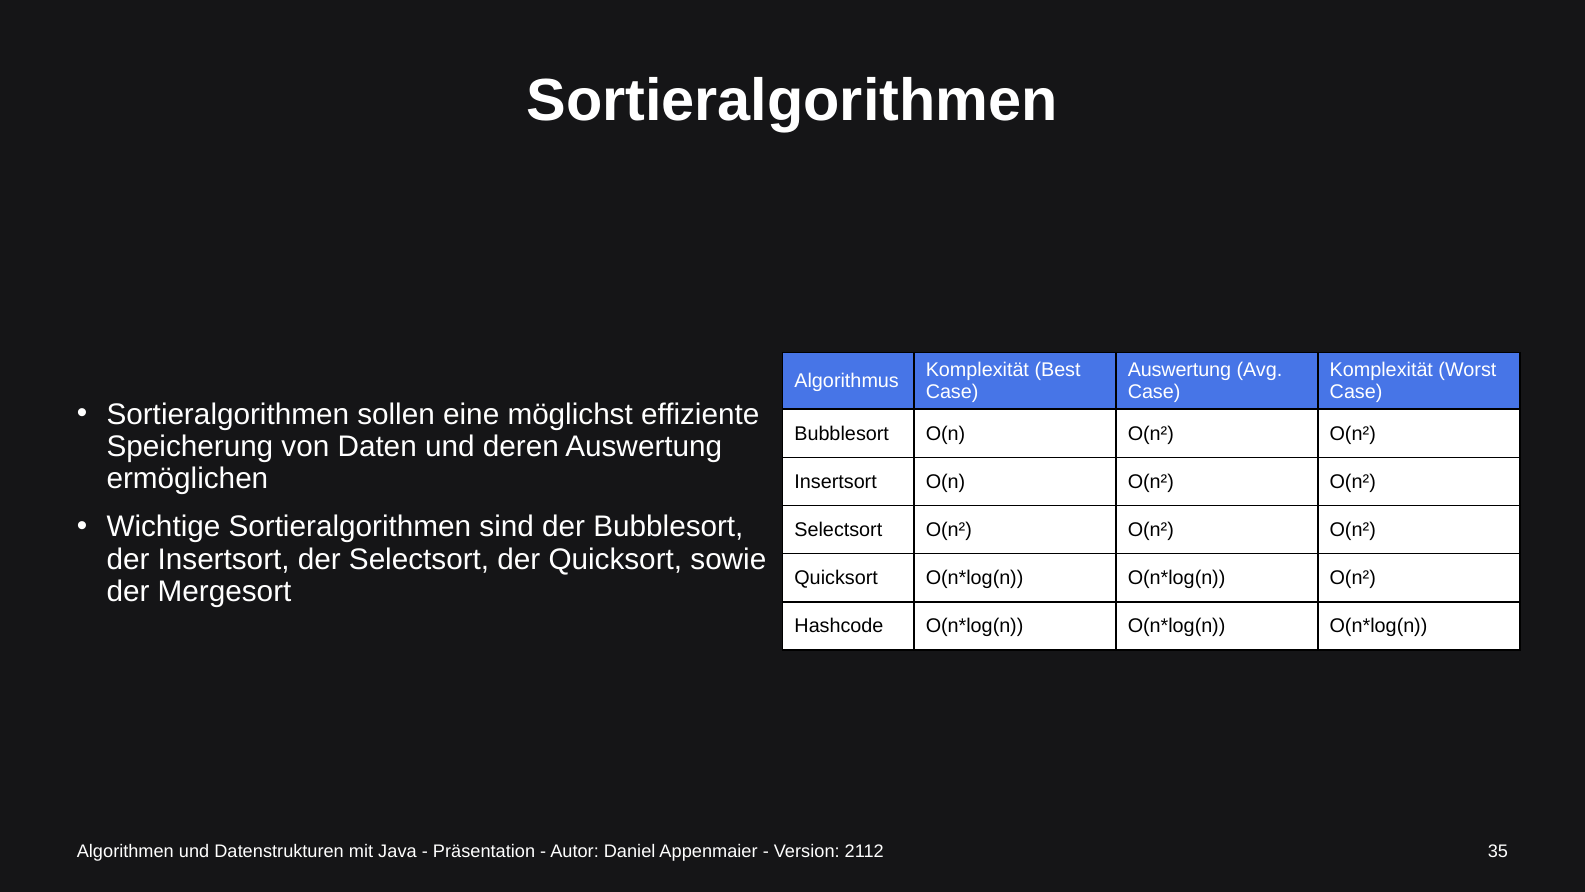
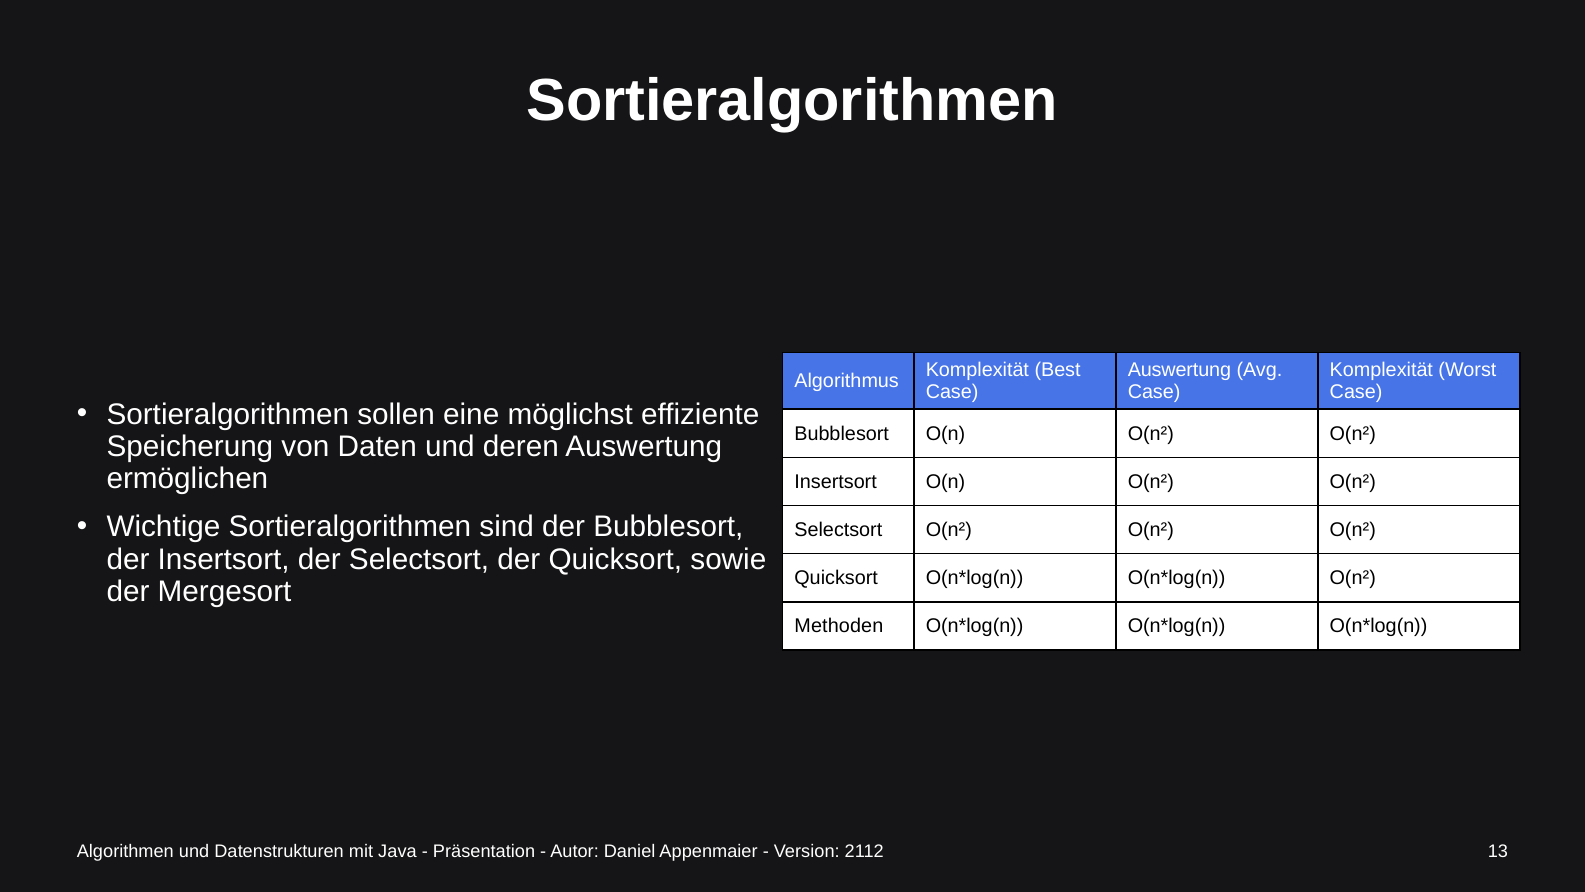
Hashcode: Hashcode -> Methoden (839, 626)
35: 35 -> 13 (1498, 851)
